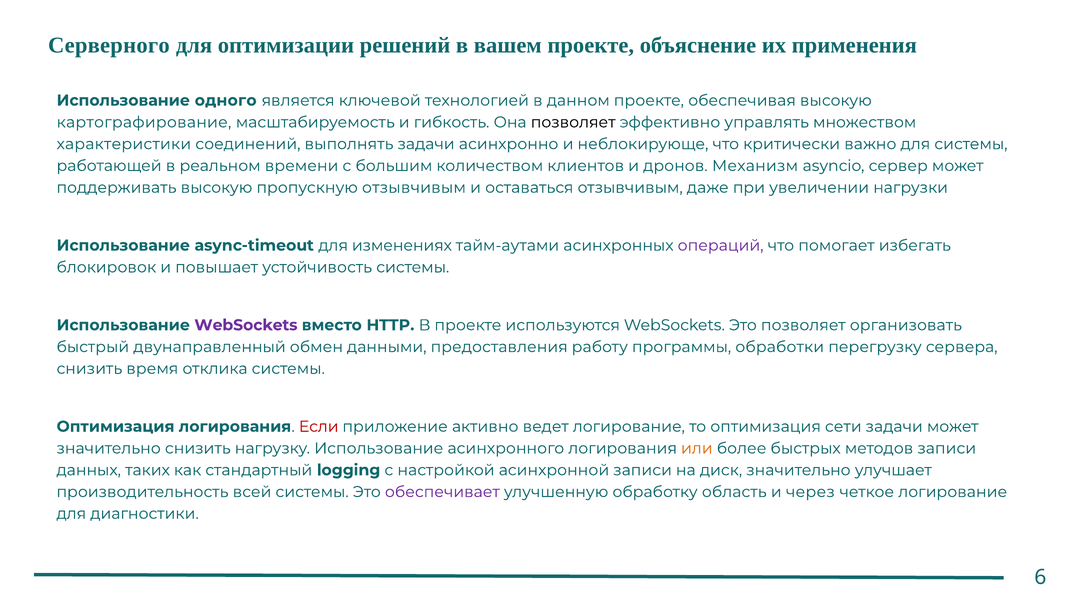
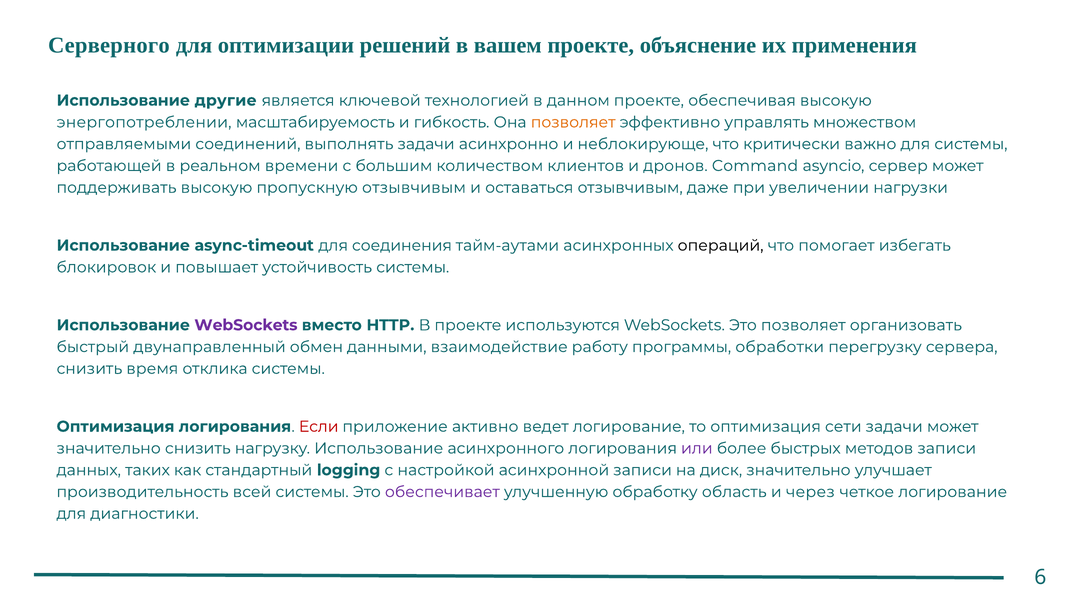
одного: одного -> другие (226, 101)
картографирование: картографирование -> энергопотреблении (144, 122)
позволяет colour: black -> orange (573, 122)
характеристики: характеристики -> отправляемыми (124, 144)
Механизм: Механизм -> Command (755, 166)
изменениях: изменениях -> соединения (402, 246)
операций colour: purple -> black (721, 246)
предоставления: предоставления -> взаимодействие (499, 347)
или colour: orange -> purple (697, 449)
